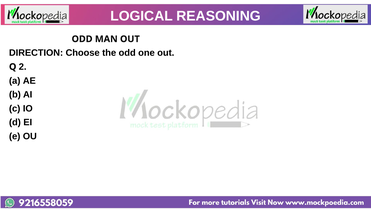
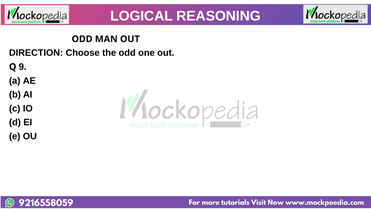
2: 2 -> 9 (23, 67)
